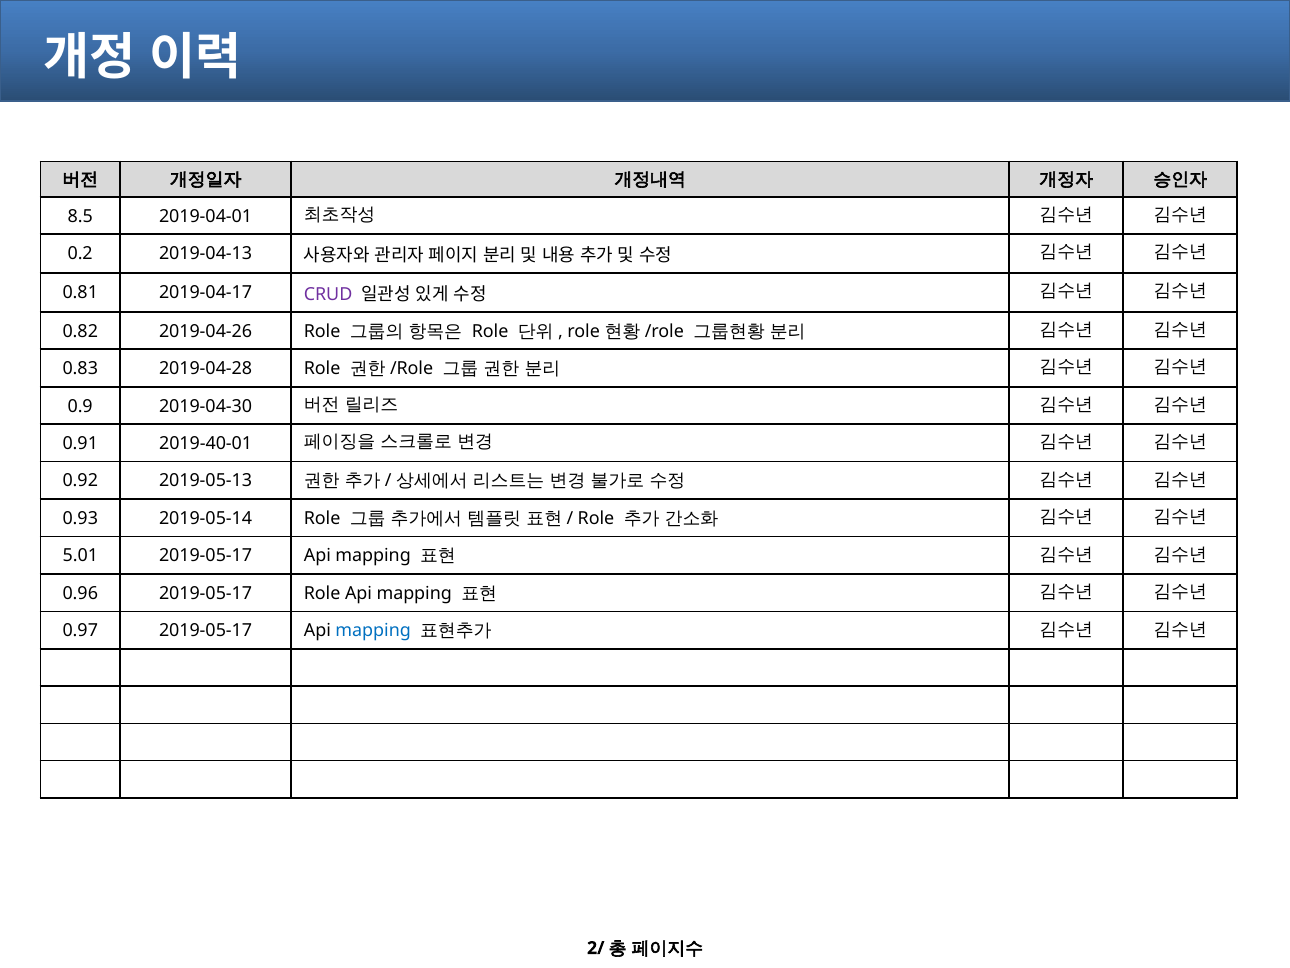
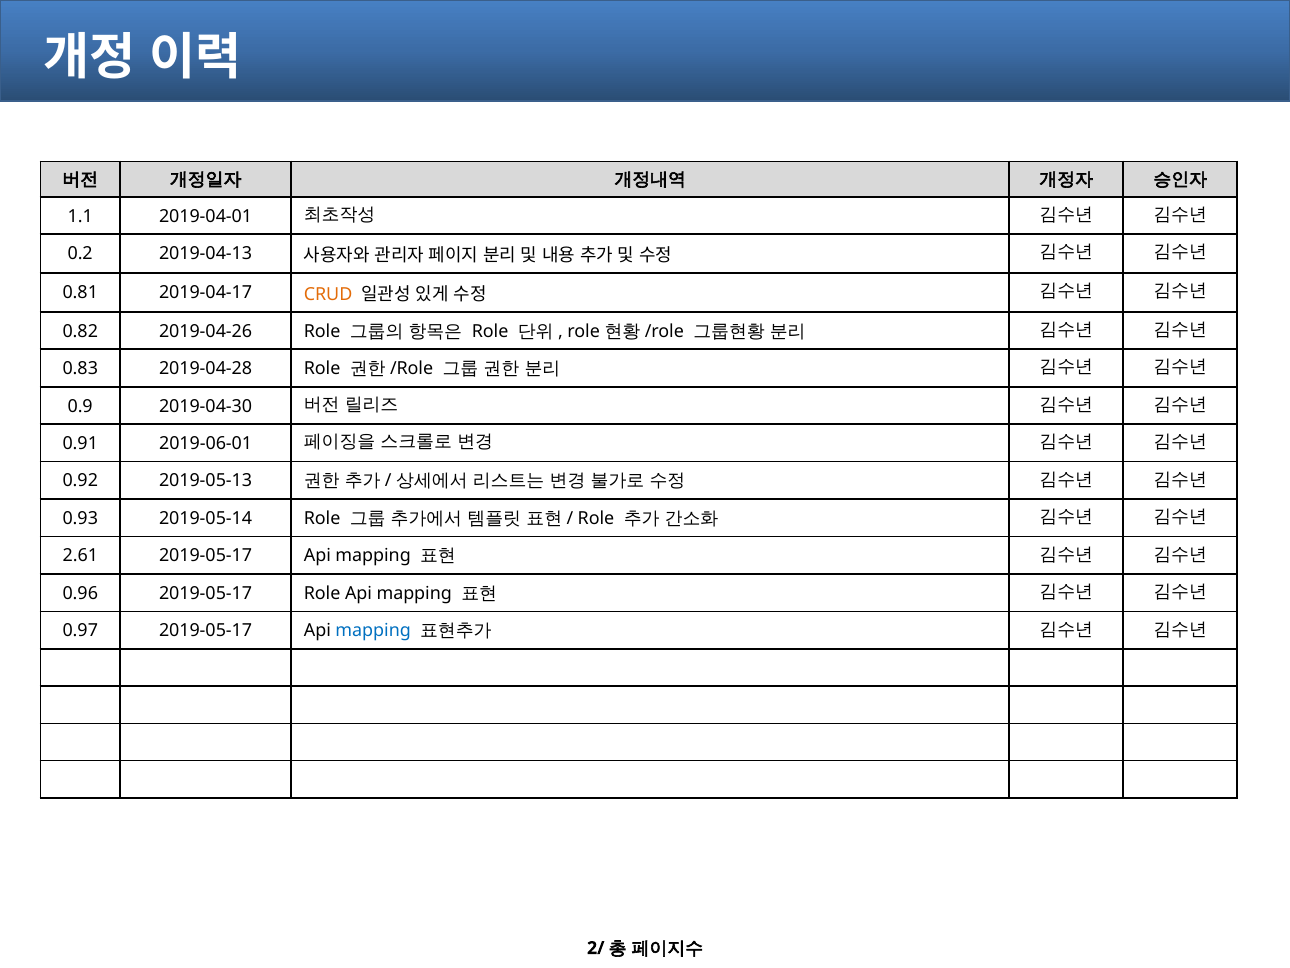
8.5: 8.5 -> 1.1 (80, 216)
CRUD colour: purple -> orange (328, 294)
2019-40-01: 2019-40-01 -> 2019-06-01 (206, 444)
5.01: 5.01 -> 2.61 (80, 556)
